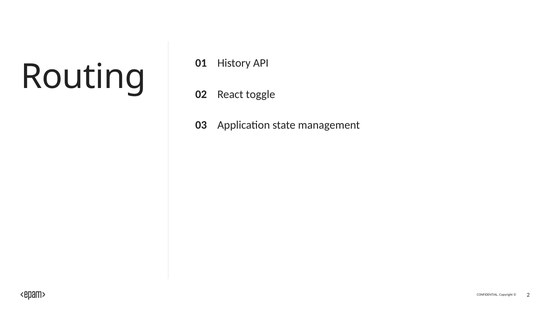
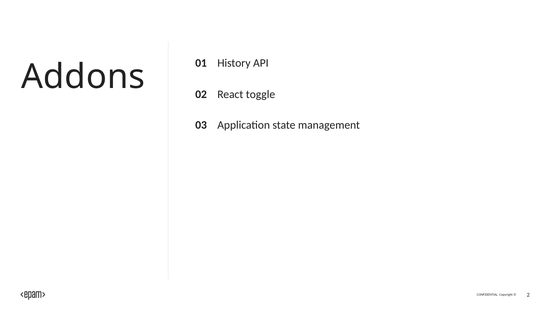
Routing: Routing -> Addons (83, 77)
